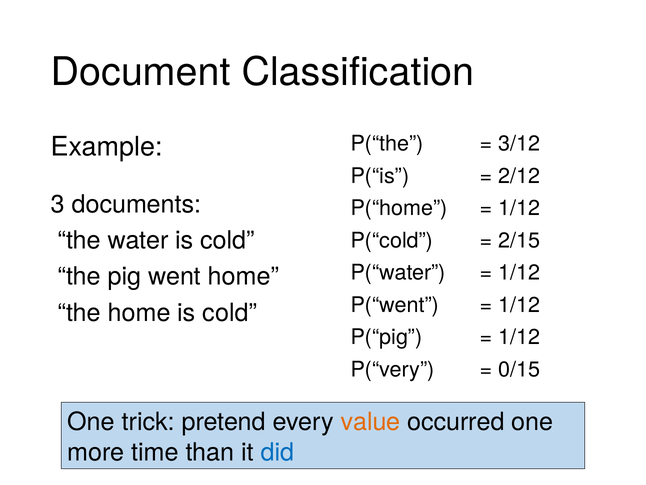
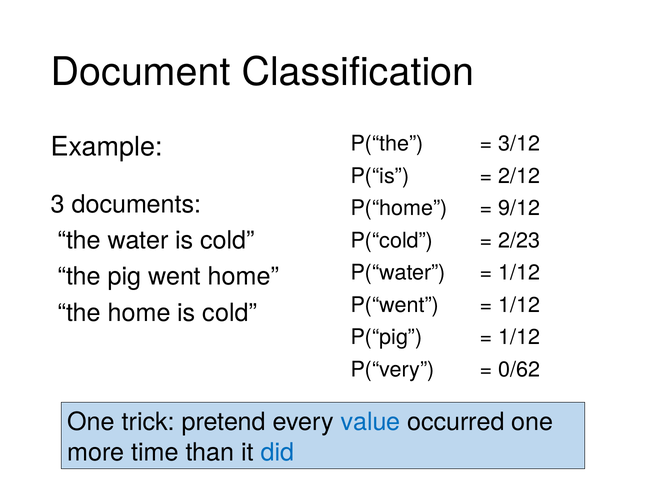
1/12: 1/12 -> 9/12 (519, 208)
2/15: 2/15 -> 2/23 (519, 240)
0/15: 0/15 -> 0/62 (519, 369)
value colour: orange -> blue (371, 422)
